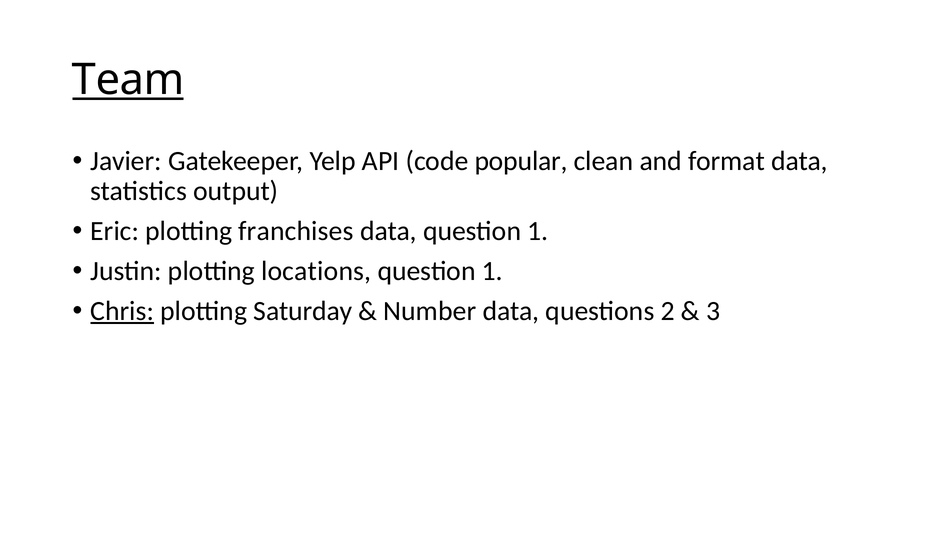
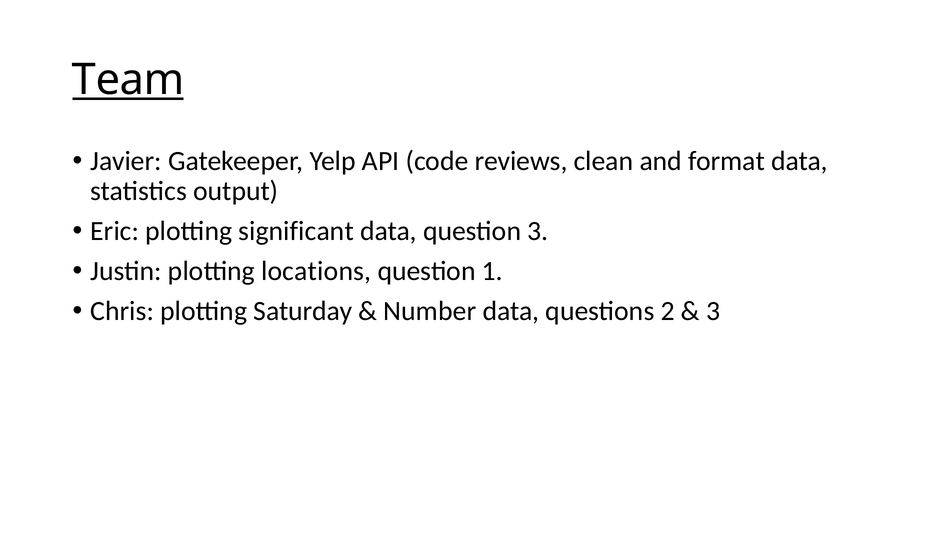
popular: popular -> reviews (521, 161)
franchises: franchises -> significant (296, 231)
data question 1: 1 -> 3 (538, 231)
Chris underline: present -> none (122, 311)
